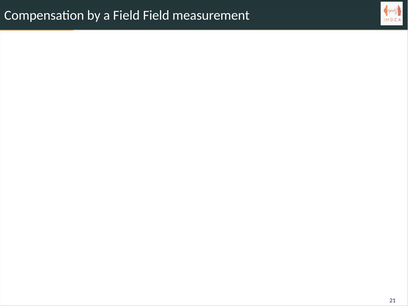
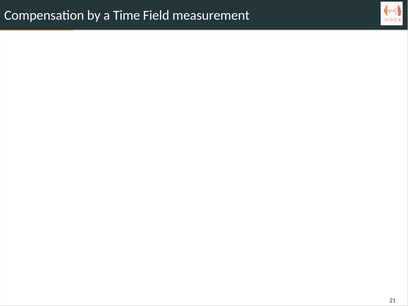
a Field: Field -> Time (127, 15)
